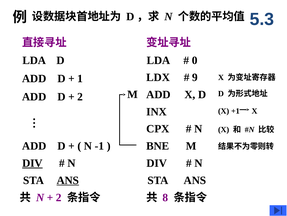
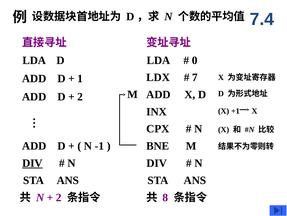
5.3: 5.3 -> 7.4 (262, 19)
9: 9 -> 7 (195, 77)
ANS underline: present -> none (68, 180)
